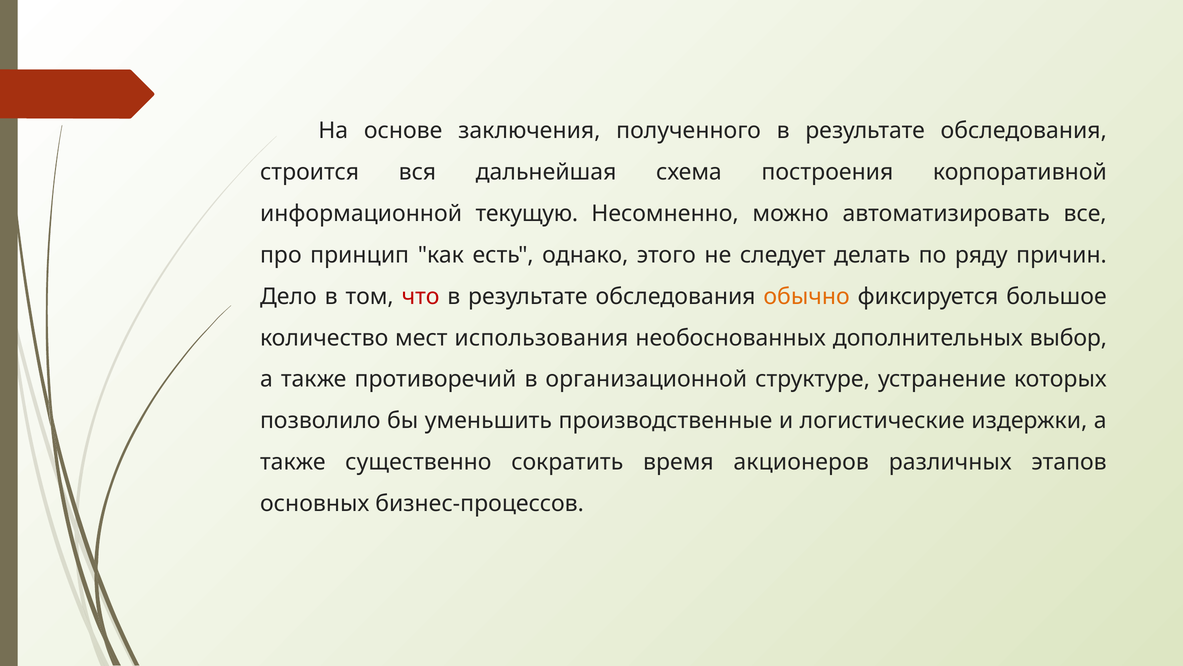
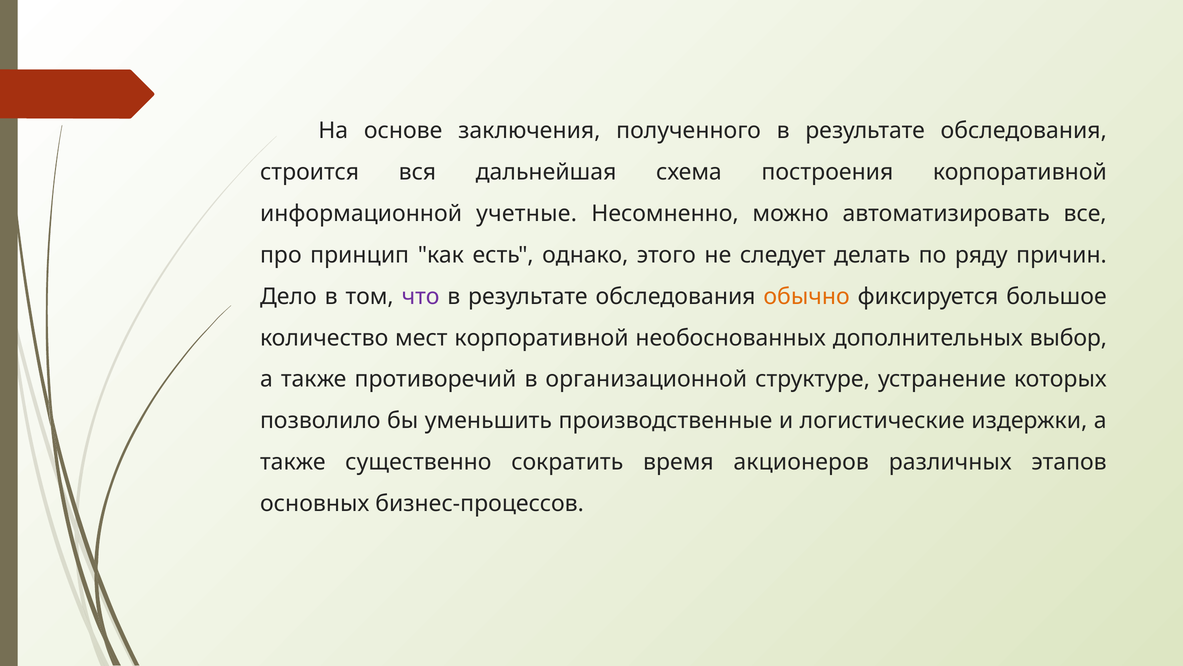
текущую: текущую -> учетные (527, 213)
что colour: red -> purple (421, 296)
мест использования: использования -> корпоративной (542, 338)
